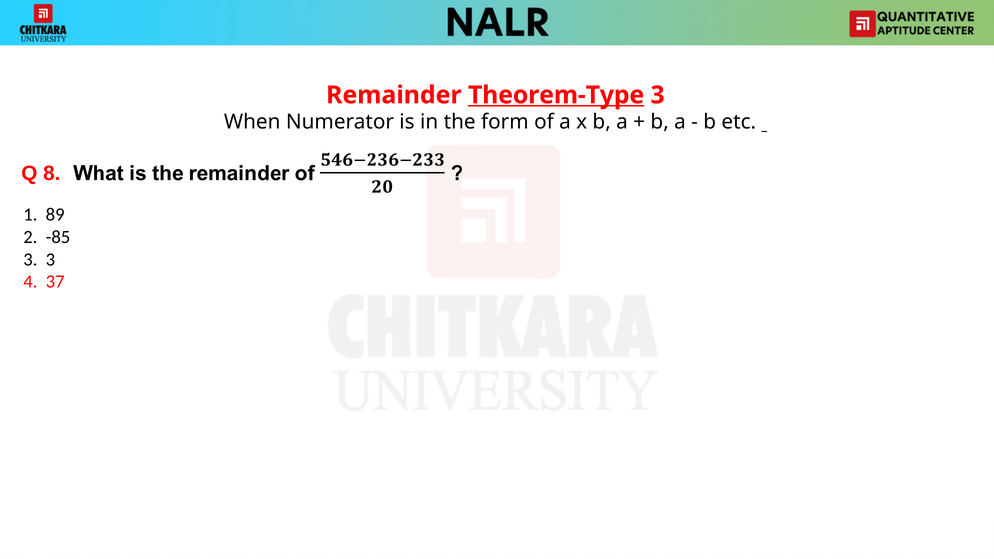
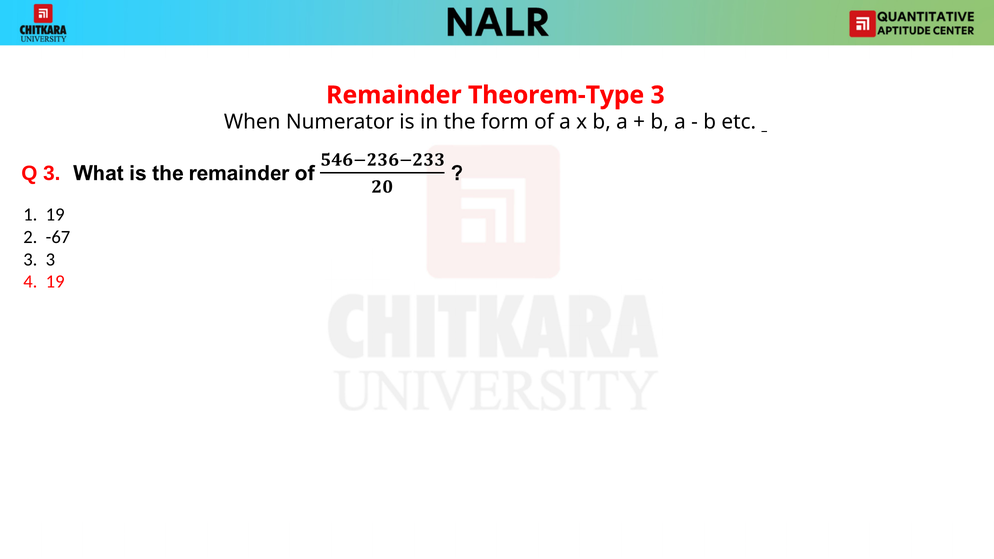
Theorem-Type underline: present -> none (556, 95)
Q 8: 8 -> 3 (52, 174)
1 89: 89 -> 19 (55, 215)
-85: -85 -> -67 (58, 237)
4 37: 37 -> 19 (55, 282)
